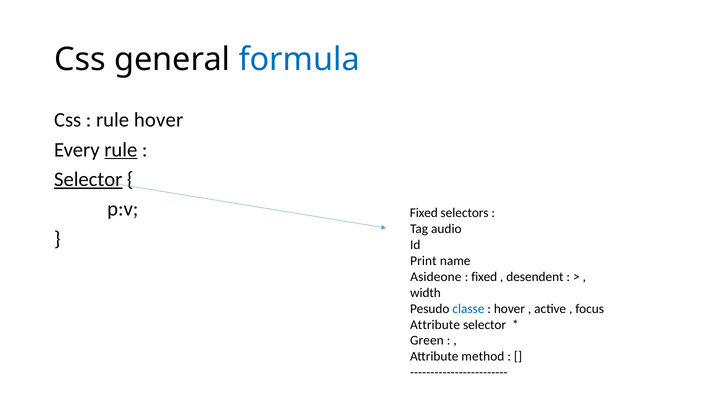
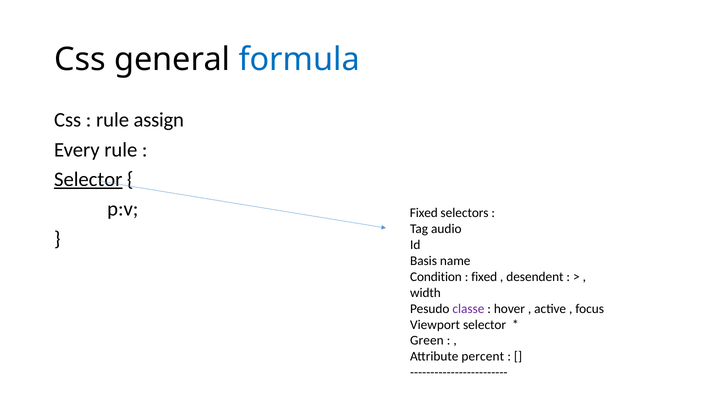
rule hover: hover -> assign (159, 120)
rule underline: present -> none (121, 150)
Print: Print -> Basis (424, 261)
Asideone: Asideone -> Condition (436, 277)
classe colour: blue -> purple (468, 309)
Attribute: Attribute -> Viewport (435, 324)
method: method -> percent (483, 356)
